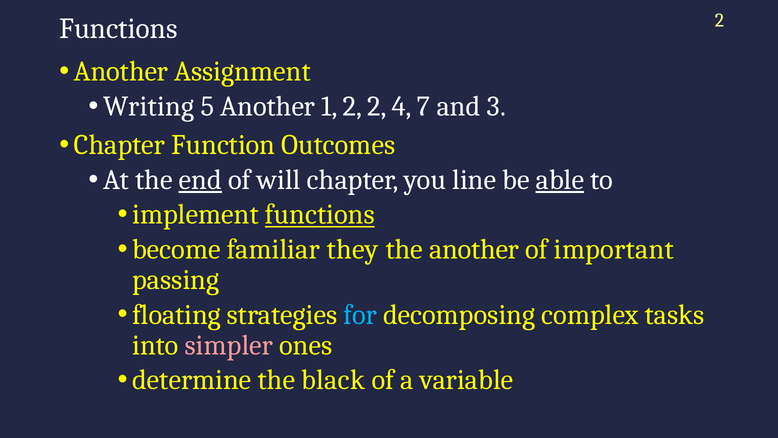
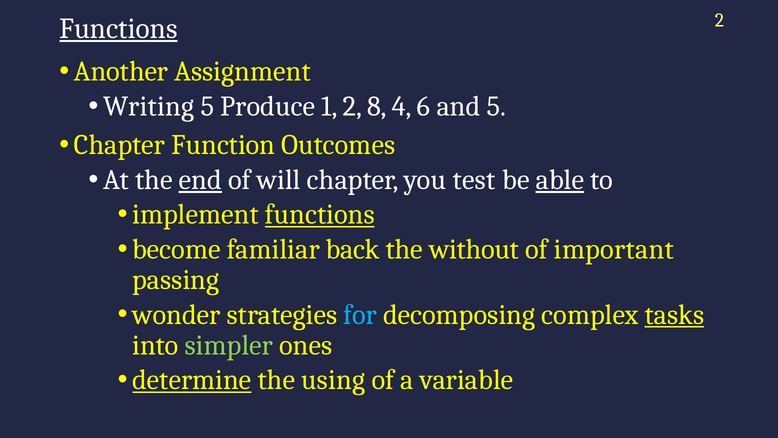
Functions underline: none -> present (118, 28)
5 Another: Another -> Produce (268, 106)
2 2: 2 -> 8 (377, 106)
7: 7 -> 6 (424, 106)
and 3: 3 -> 5 (496, 106)
line: line -> test (474, 180)
they: they -> back (353, 249)
the another: another -> without (474, 249)
floating: floating -> wonder (176, 314)
tasks underline: none -> present (674, 314)
simpler colour: pink -> light green (229, 345)
determine underline: none -> present (192, 380)
black: black -> using (333, 380)
